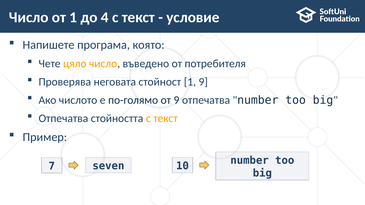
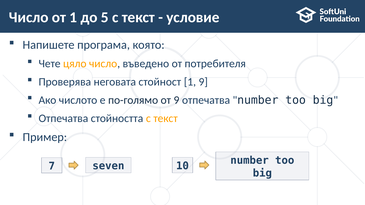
4: 4 -> 5 (105, 17)
